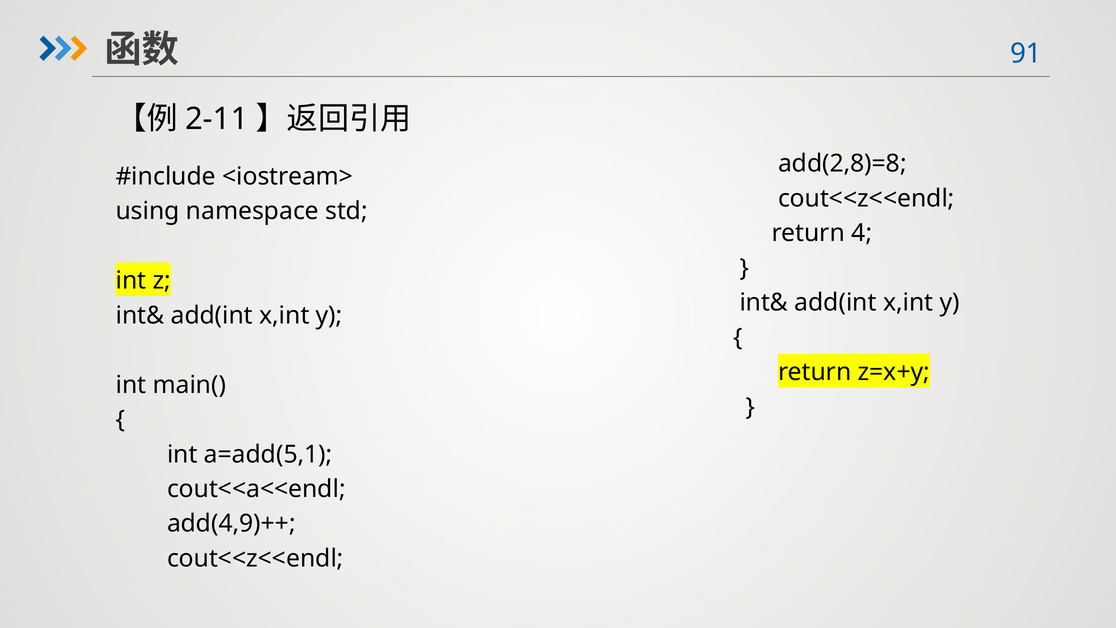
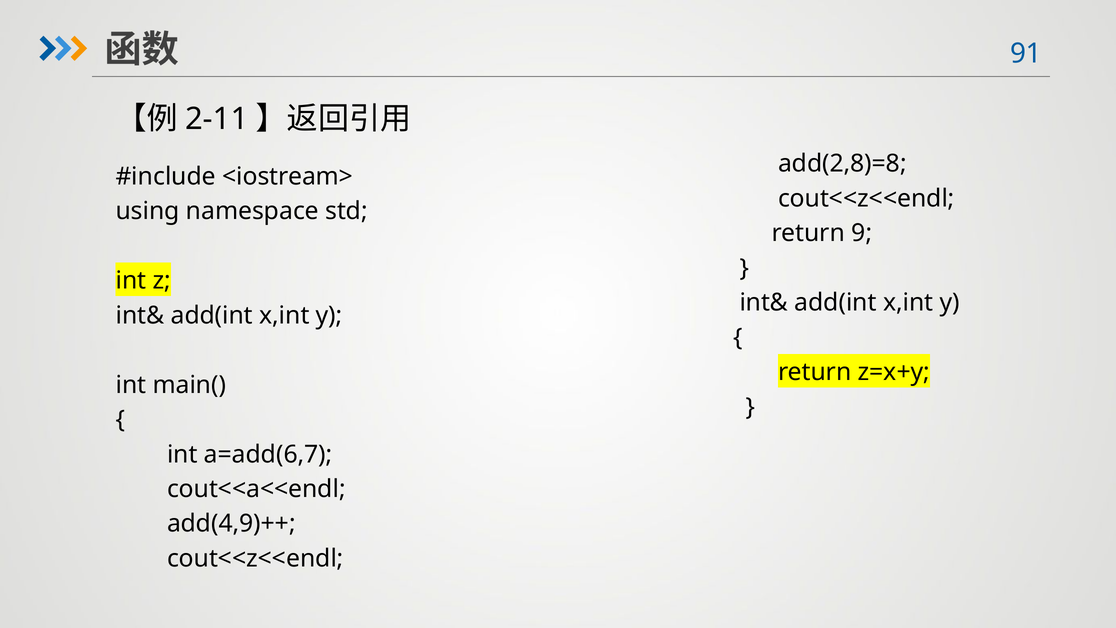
4: 4 -> 9 (862, 233)
a=add(5,1: a=add(5,1 -> a=add(6,7 (268, 454)
